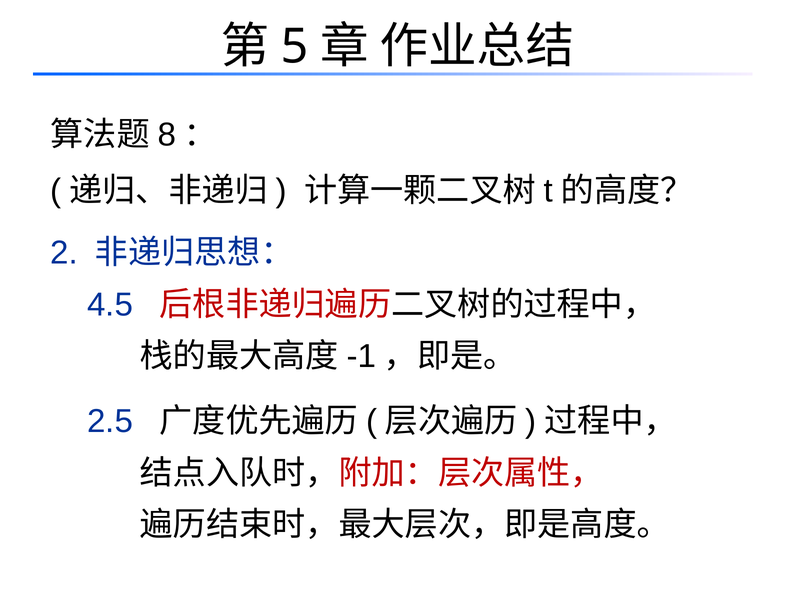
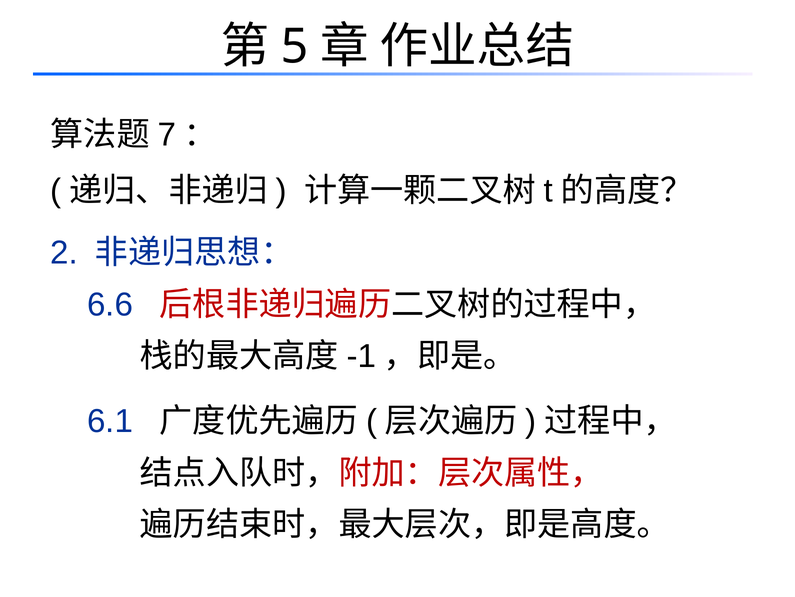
8: 8 -> 7 (167, 135)
4.5: 4.5 -> 6.6 (110, 304)
2.5: 2.5 -> 6.1 (110, 421)
